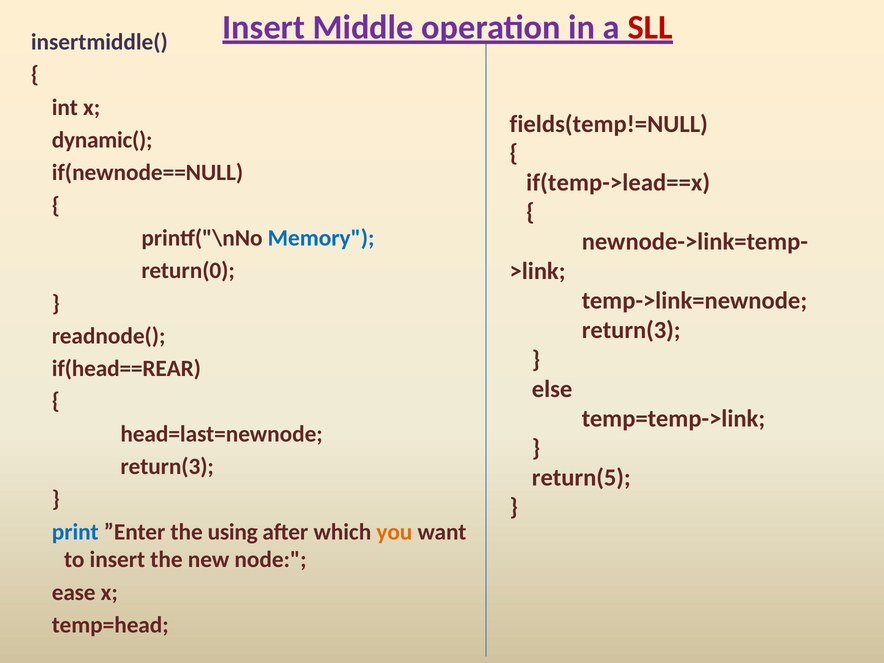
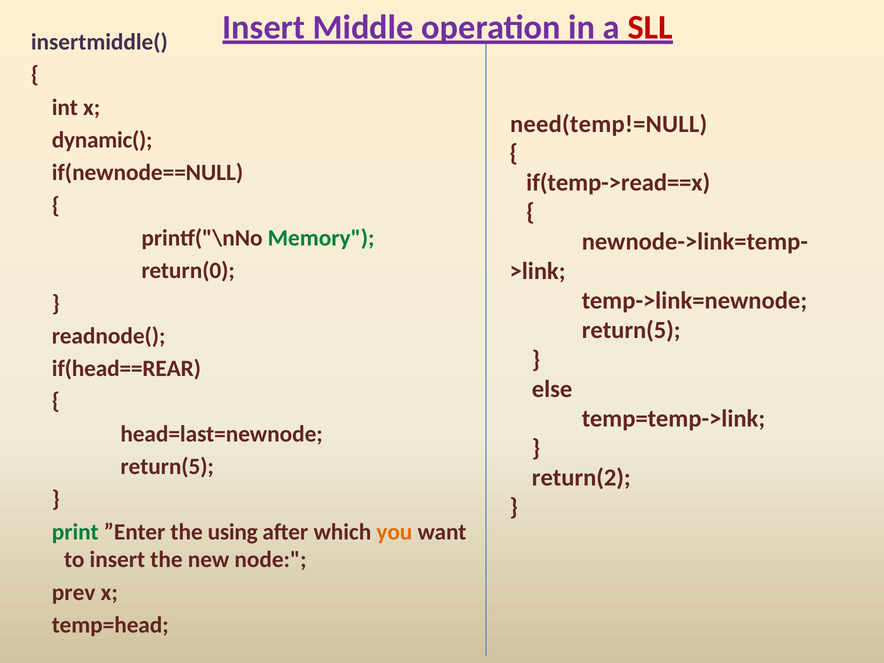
fields(temp!=NULL: fields(temp!=NULL -> need(temp!=NULL (609, 124)
if(temp->lead==x: if(temp->lead==x -> if(temp->read==x (618, 183)
Memory colour: blue -> green (321, 238)
return(3: return(3 -> return(5 (631, 330)
return(3: return(3 -> return(5 (167, 467)
return(5: return(5 -> return(2 (581, 478)
print colour: blue -> green (75, 532)
ease: ease -> prev (74, 592)
